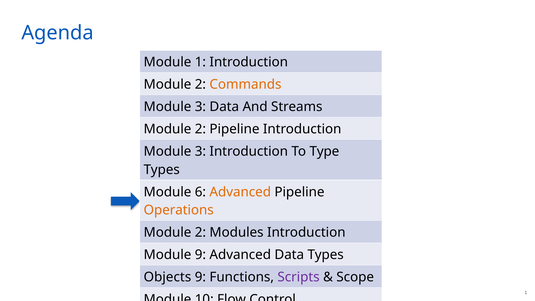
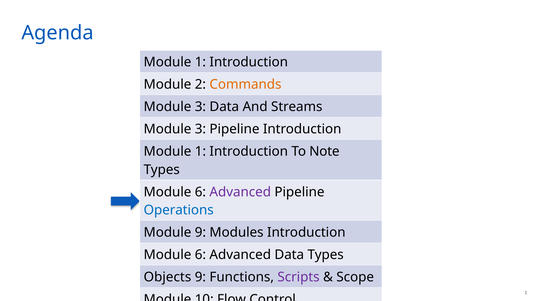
2: 2 -> 3 (200, 129)
3: 3 -> 1 (200, 151)
Type: Type -> Note (324, 151)
Advanced colour: orange -> purple (240, 192)
Operations colour: orange -> blue (179, 210)
2: 2 -> 9 (200, 232)
9: 9 -> 6 (200, 255)
